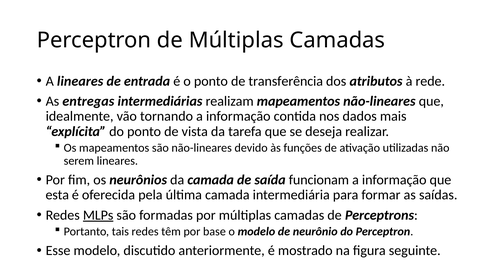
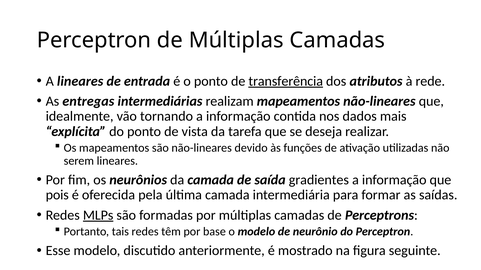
transferência underline: none -> present (286, 81)
funcionam: funcionam -> gradientes (319, 180)
esta: esta -> pois (57, 195)
